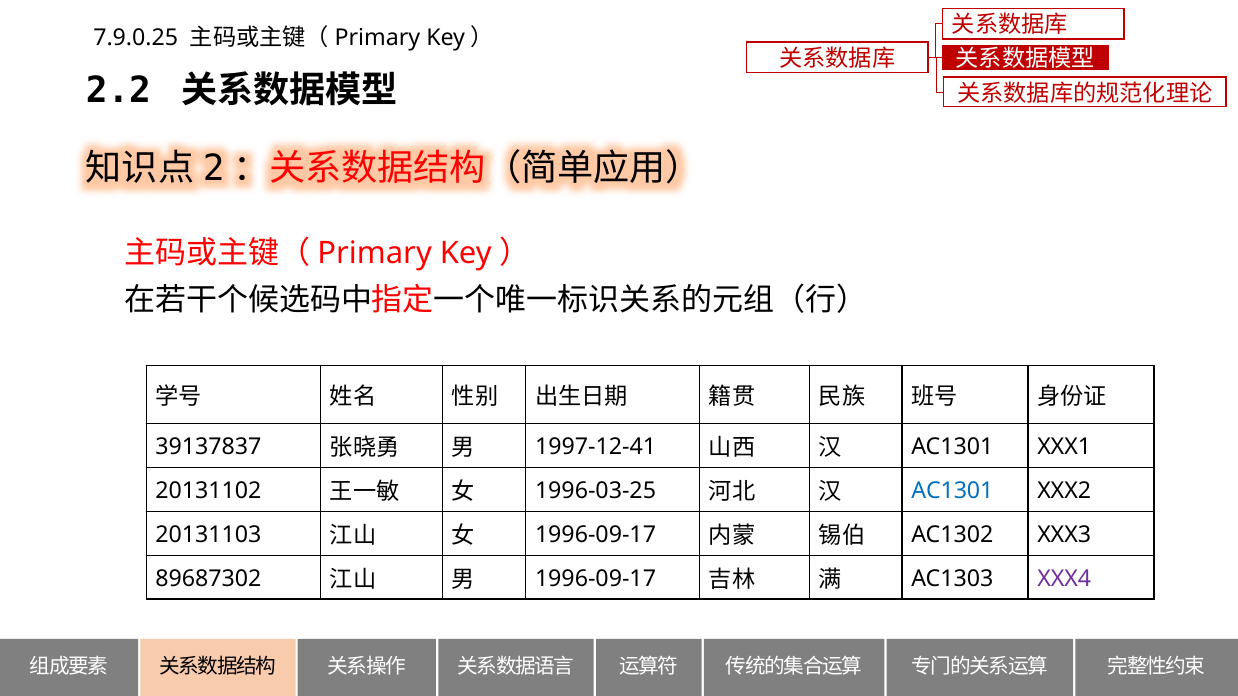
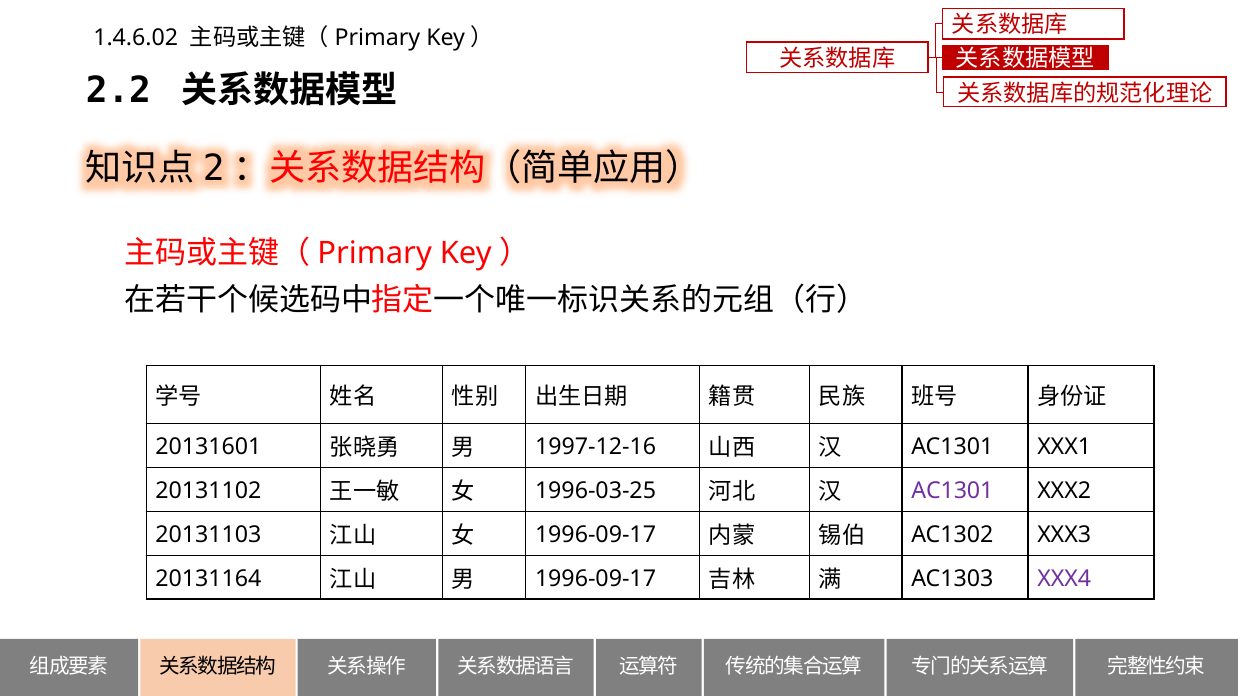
7.9.0.25: 7.9.0.25 -> 1.4.6.02 (136, 38)
39137837: 39137837 -> 20131601 (208, 447)
1997-12-41: 1997-12-41 -> 1997-12-16 (596, 447)
AC1301 colour: blue -> purple (952, 491)
89687302: 89687302 -> 20131164 (208, 579)
